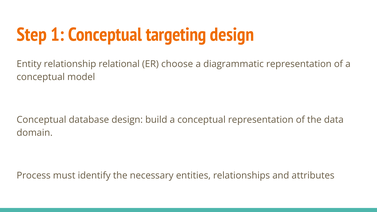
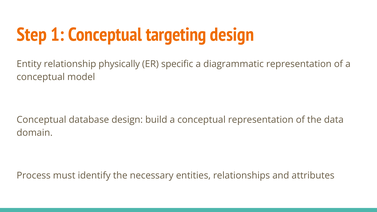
relational: relational -> physically (119, 64)
choose: choose -> specific (177, 64)
